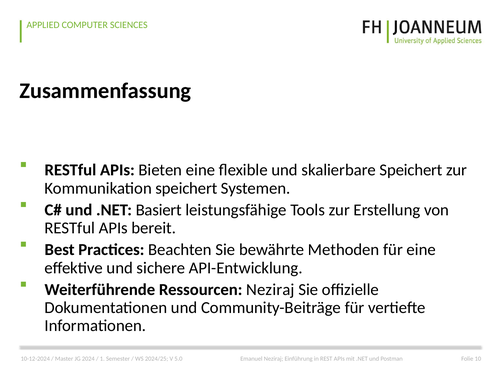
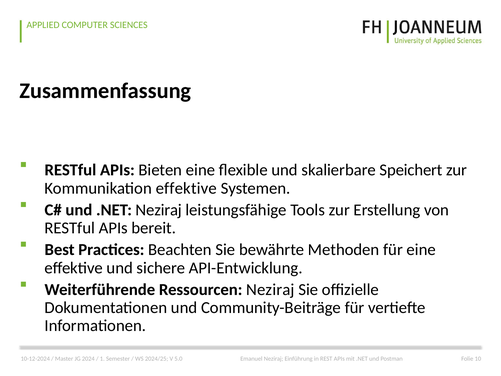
Kommunikation speichert: speichert -> effektive (186, 188)
.NET Basiert: Basiert -> Neziraj (159, 210)
